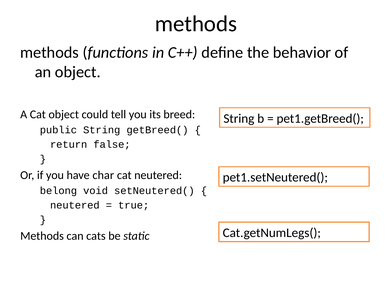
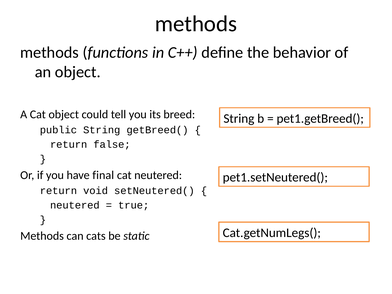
char: char -> final (103, 175)
belong: belong -> return (58, 191)
